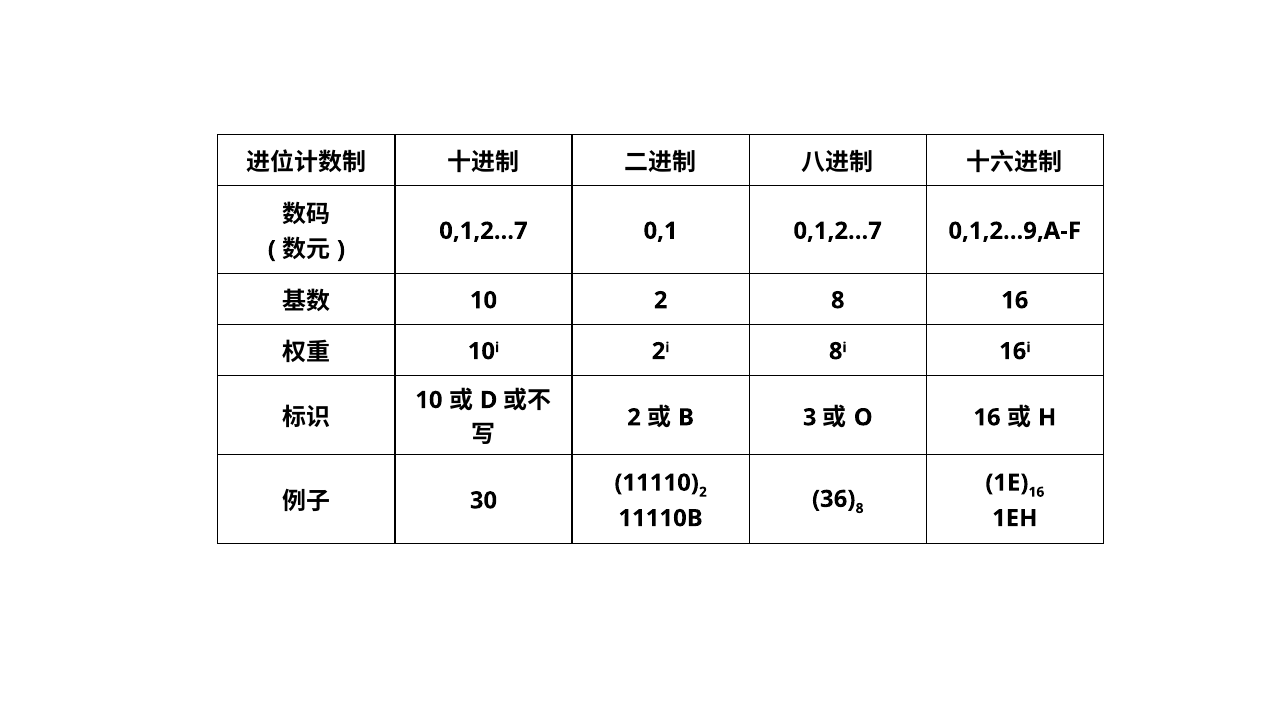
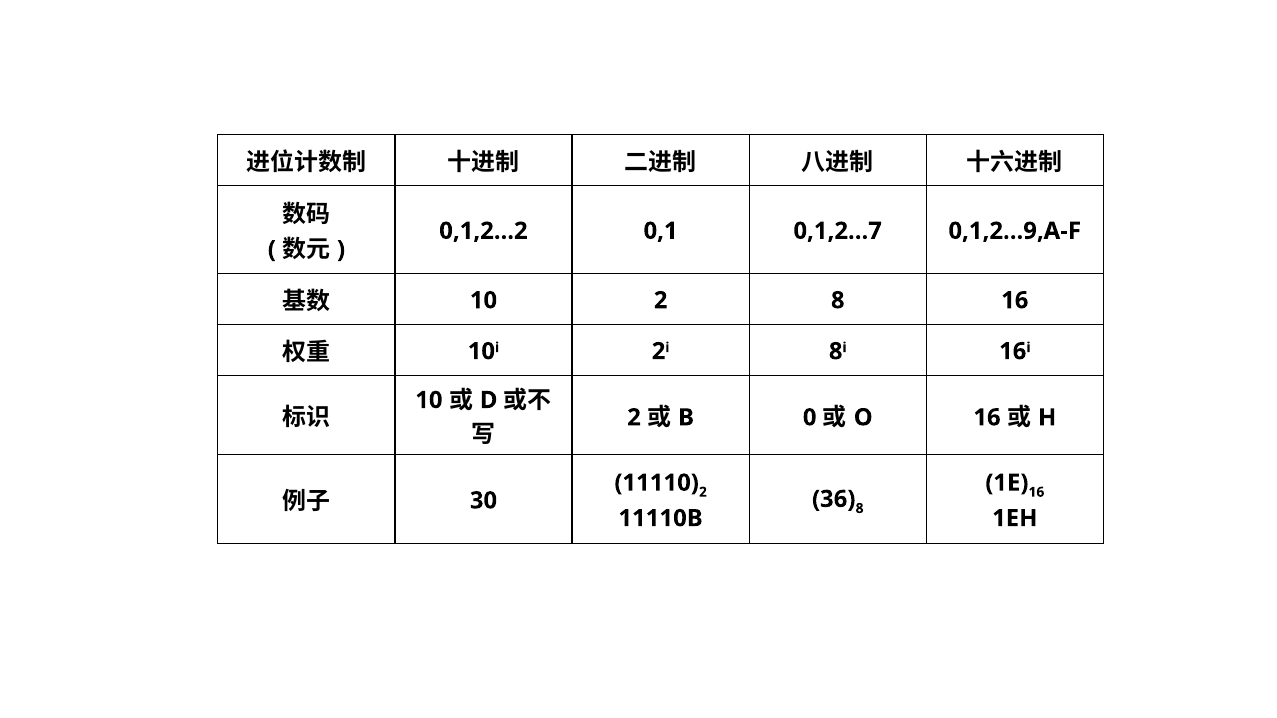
0,1,2...7: 0,1,2...7 -> 0,1,2...2 (483, 231)
3: 3 -> 0 (810, 418)
